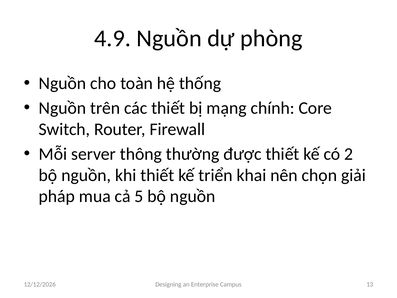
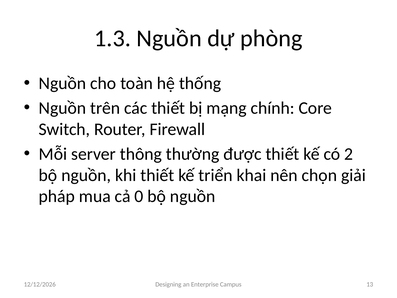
4.9: 4.9 -> 1.3 (113, 38)
5: 5 -> 0 (139, 196)
